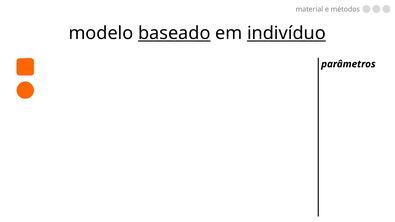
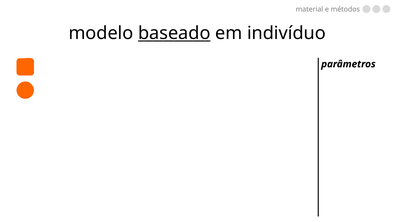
indivíduo underline: present -> none (286, 33)
